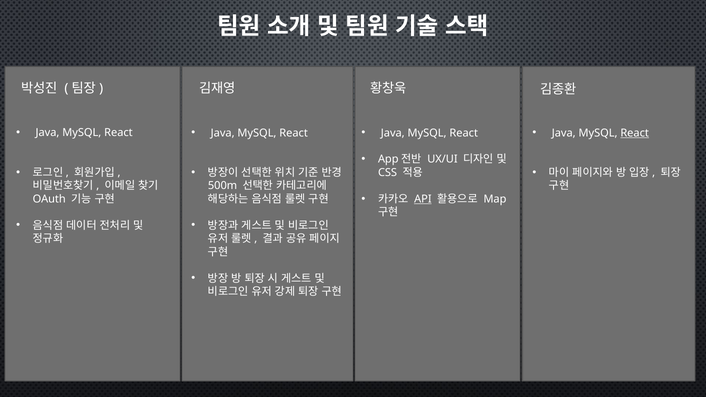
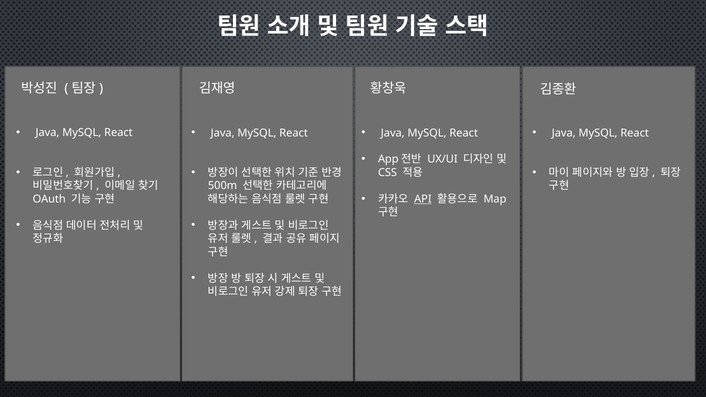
React underline: present -> none (635, 133)
